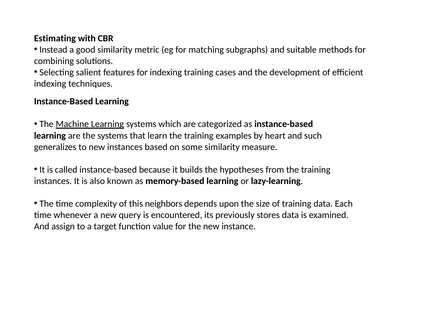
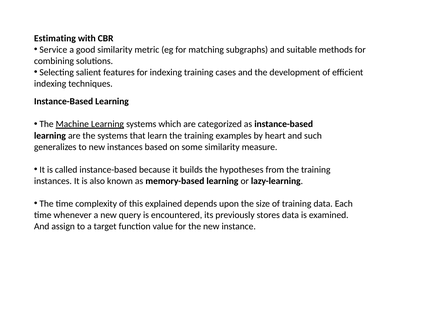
Instead: Instead -> Service (53, 50)
neighbors: neighbors -> explained (164, 204)
